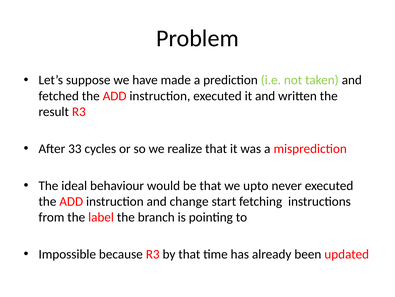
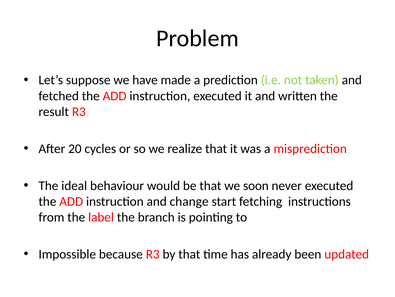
33: 33 -> 20 (75, 148)
upto: upto -> soon (256, 185)
